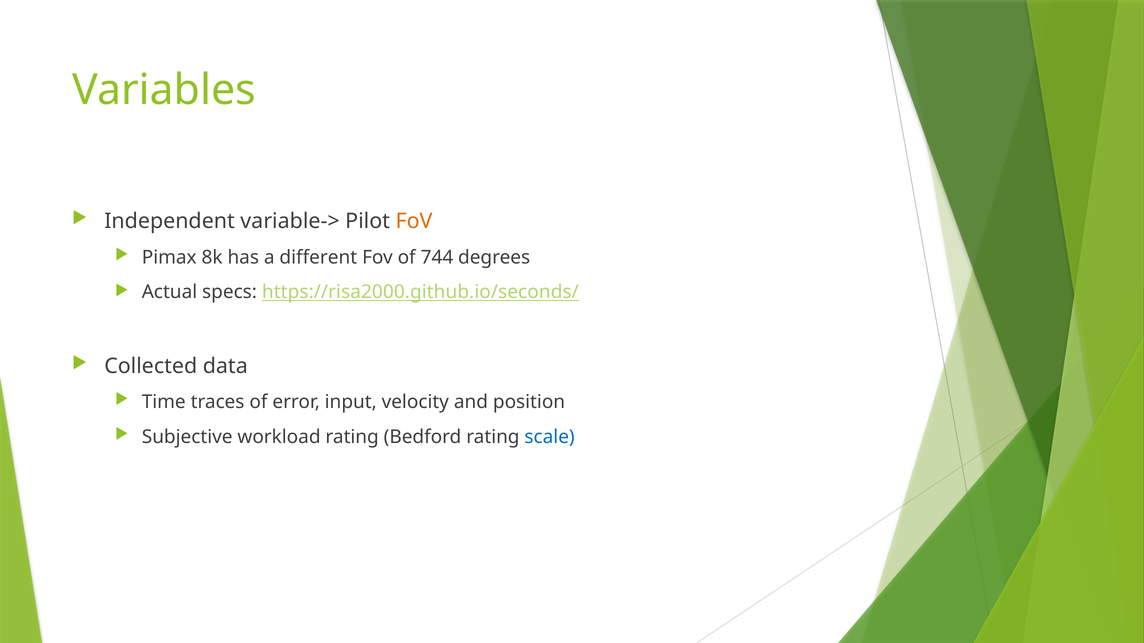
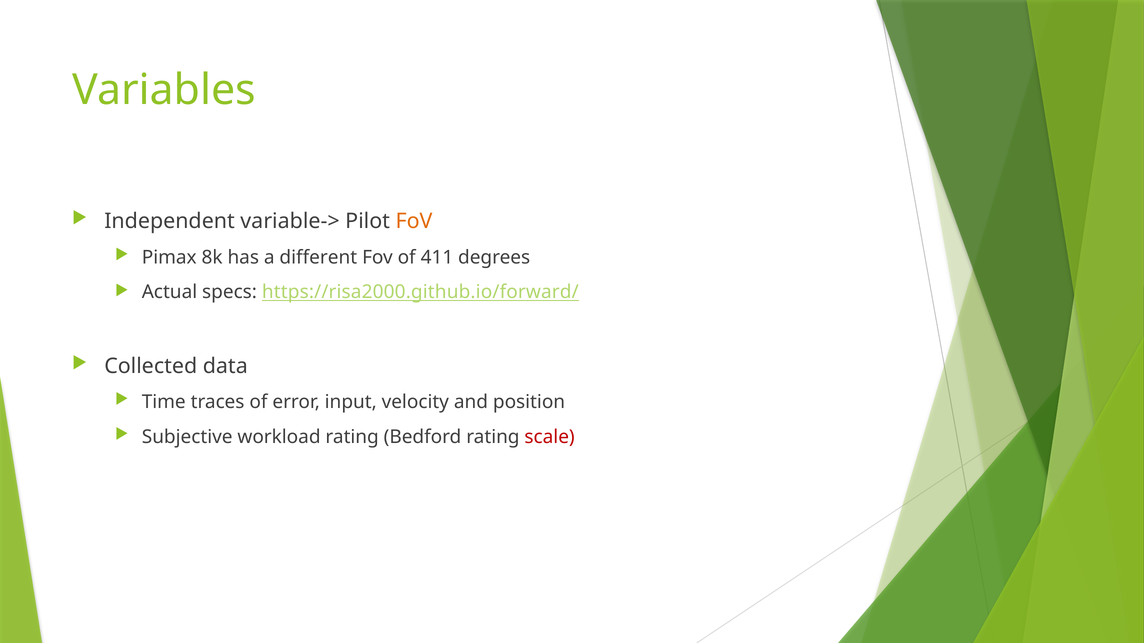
744: 744 -> 411 (437, 257)
https://risa2000.github.io/seconds/: https://risa2000.github.io/seconds/ -> https://risa2000.github.io/forward/ (420, 292)
scale colour: blue -> red (550, 437)
